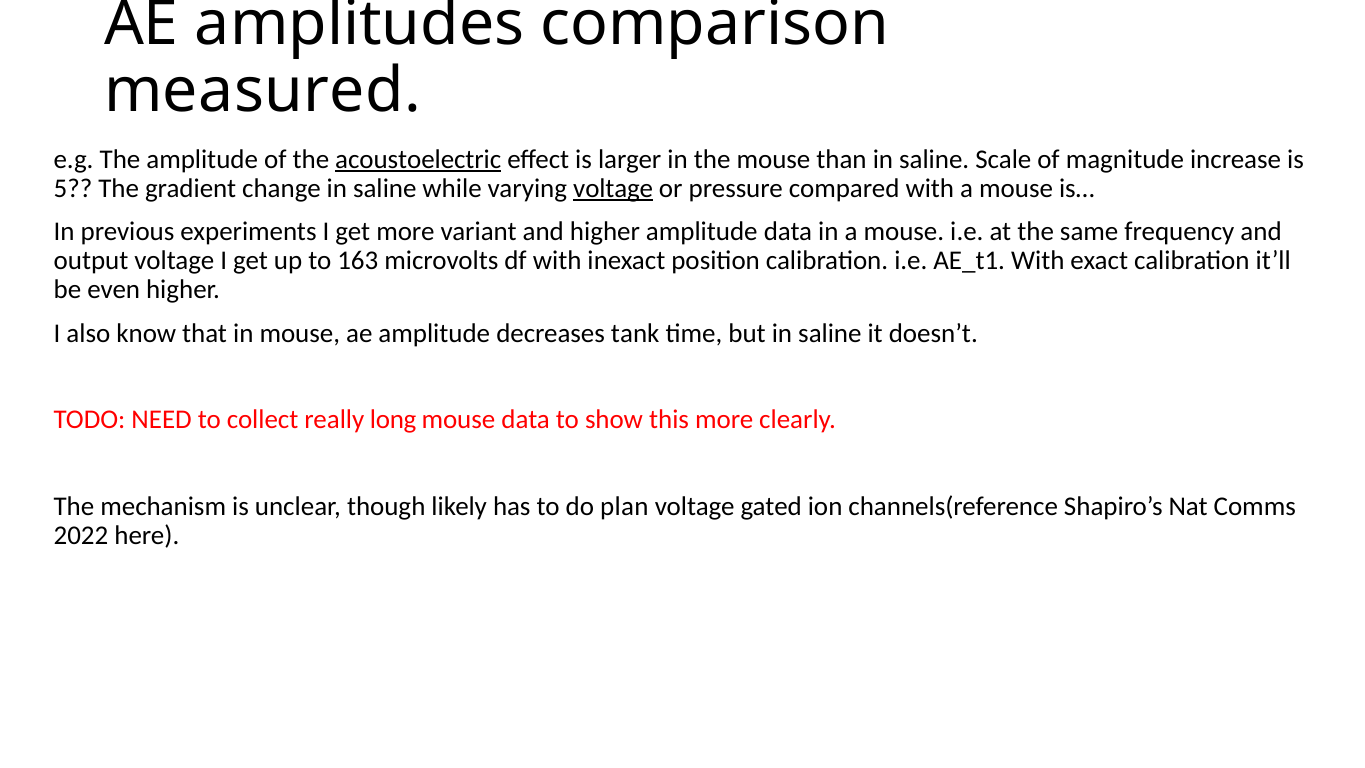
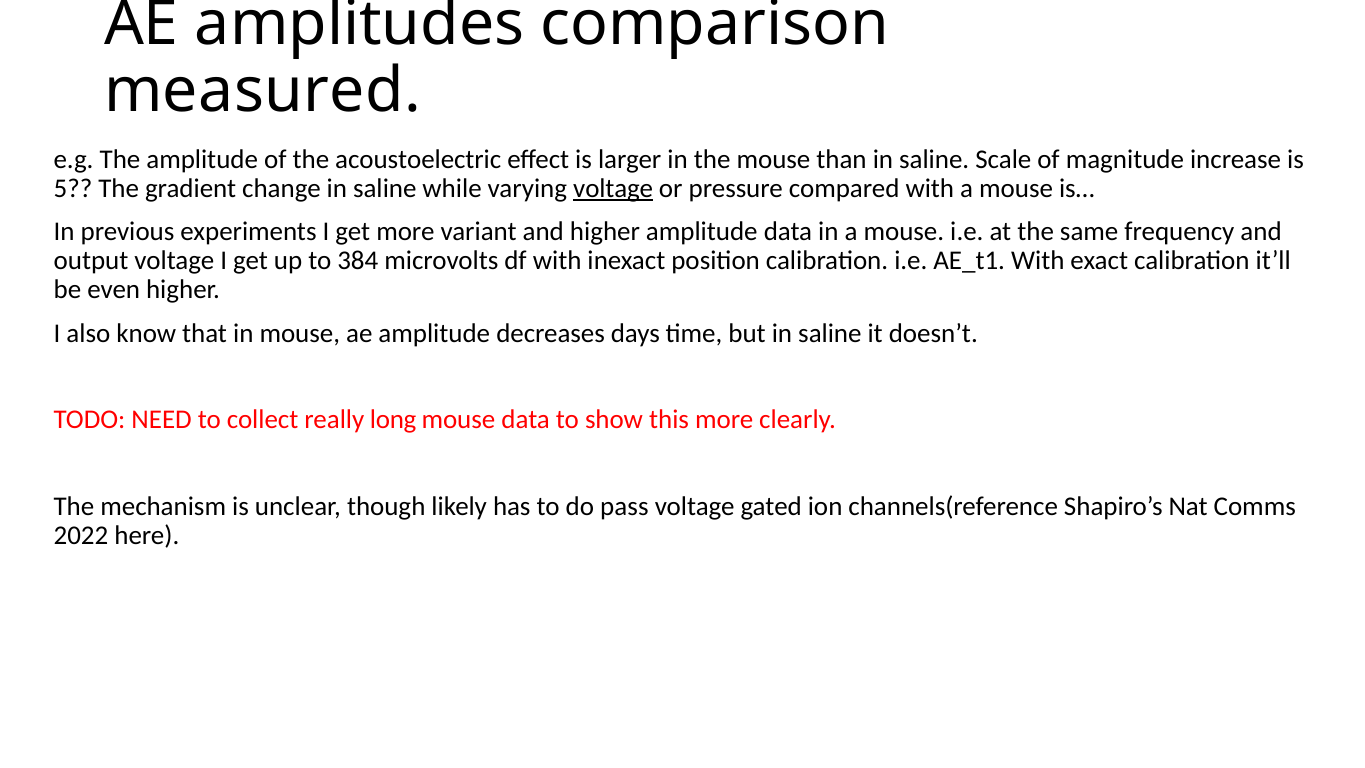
acoustoelectric underline: present -> none (418, 159)
163: 163 -> 384 (358, 261)
tank: tank -> days (635, 333)
plan: plan -> pass (624, 507)
